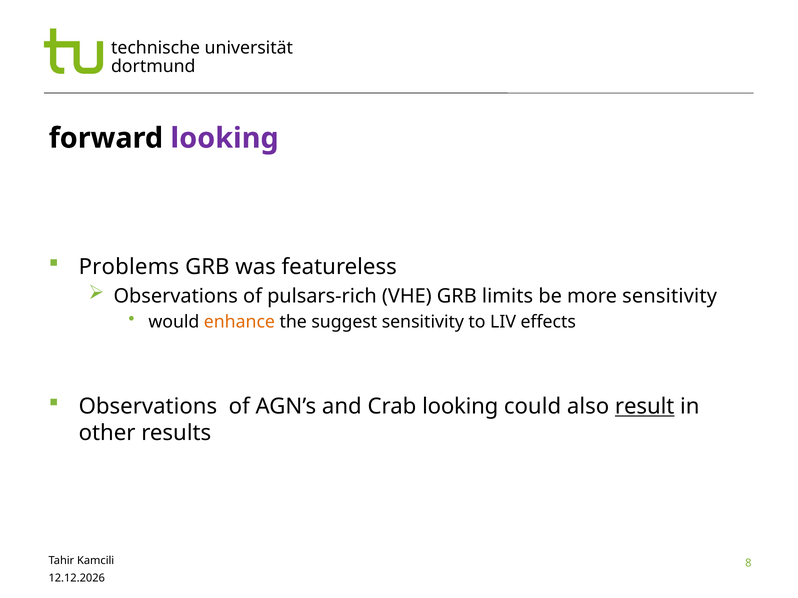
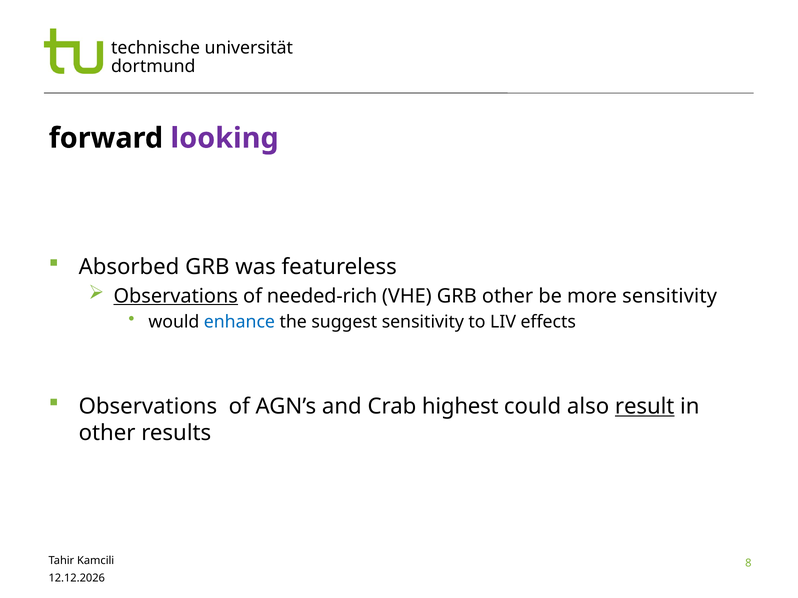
Problems: Problems -> Absorbed (129, 267)
Observations underline: none -> present (176, 296)
pulsars-rich: pulsars-rich -> needed-rich (322, 296)
GRB limits: limits -> other (508, 296)
enhance colour: orange -> blue (239, 322)
Crab looking: looking -> highest (460, 407)
